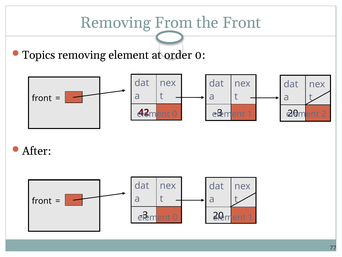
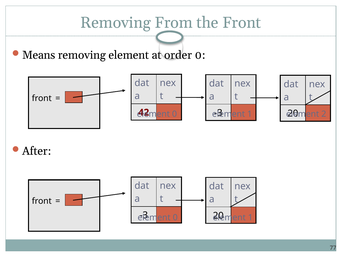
Topics: Topics -> Means (39, 55)
